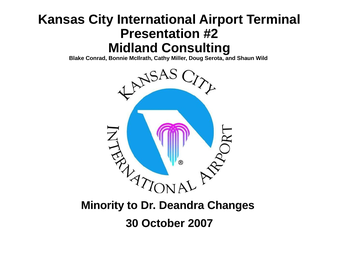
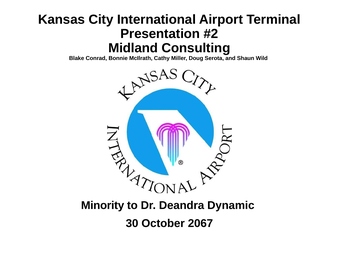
Changes: Changes -> Dynamic (231, 206)
2007: 2007 -> 2067 (200, 224)
